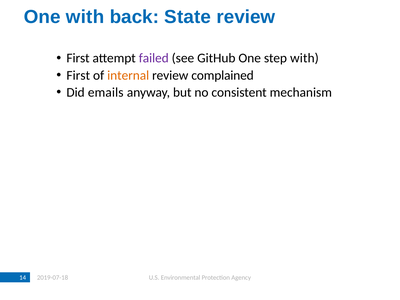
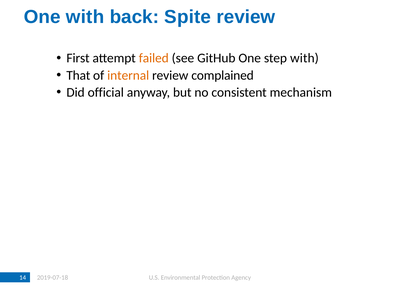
State: State -> Spite (188, 17)
failed colour: purple -> orange (154, 58)
First: First -> That (78, 75)
emails: emails -> official (106, 92)
